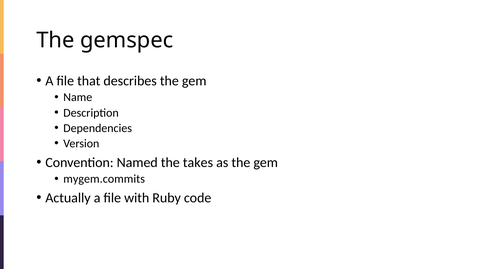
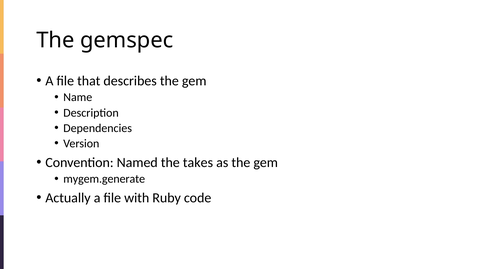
mygem.commits: mygem.commits -> mygem.generate (104, 179)
